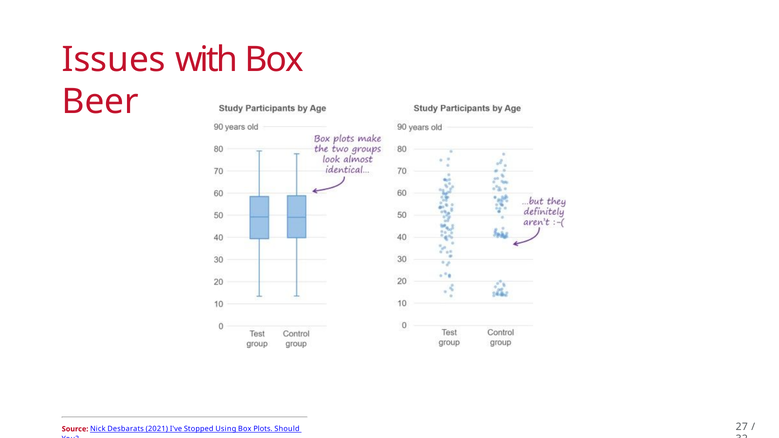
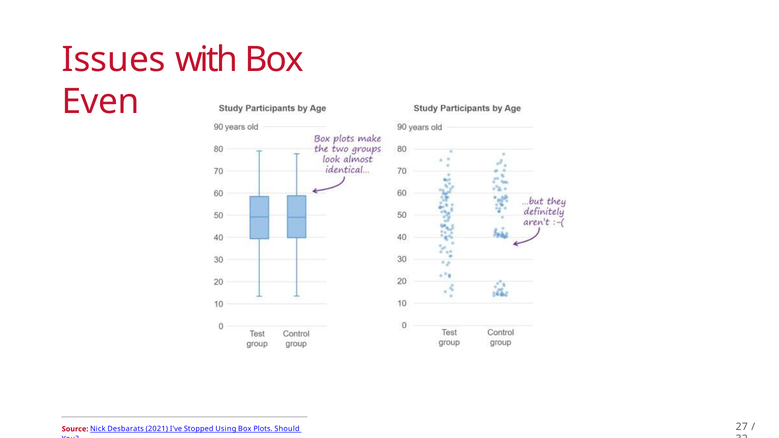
Beer: Beer -> Even (101, 102)
